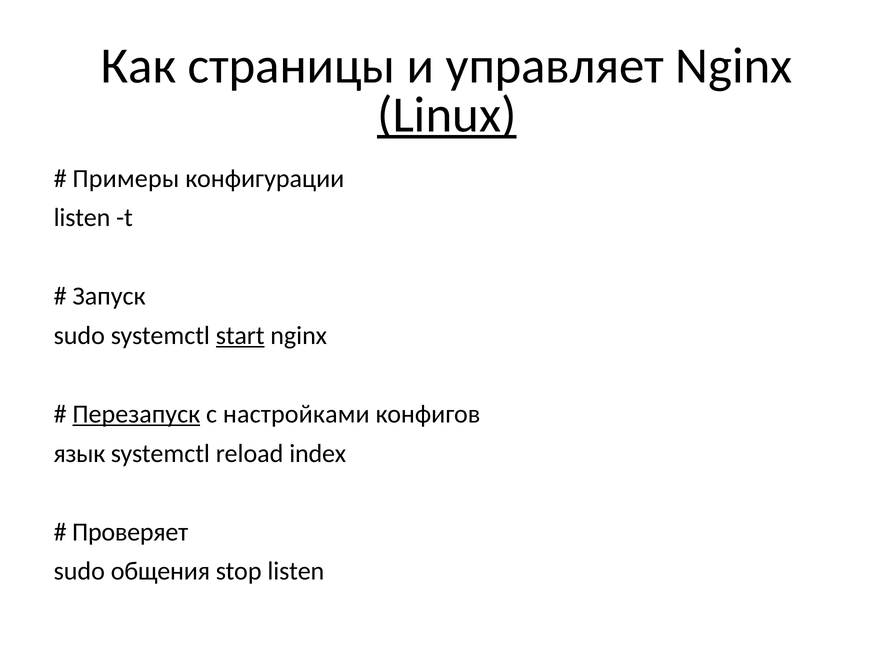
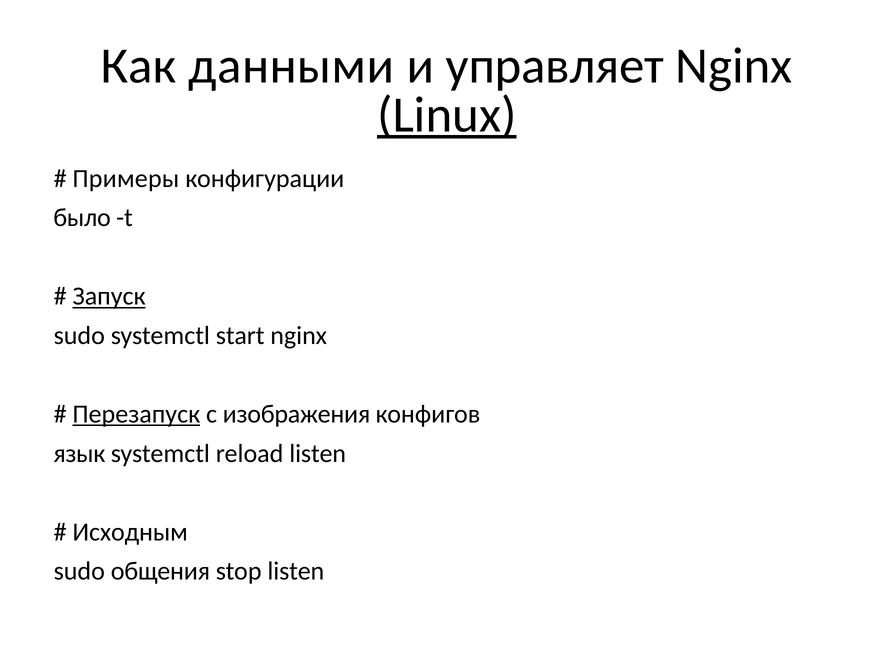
страницы: страницы -> данными (291, 66)
listen: listen -> было (82, 218)
Запуск underline: none -> present (109, 296)
start underline: present -> none (240, 335)
настройками: настройками -> изображения (296, 414)
reload index: index -> listen (318, 453)
Проверяет: Проверяет -> Исходным (130, 532)
